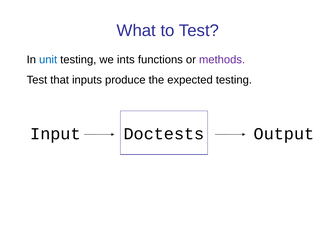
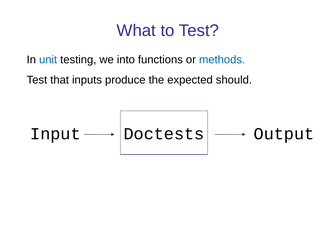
ints: ints -> into (126, 60)
methods colour: purple -> blue (222, 60)
expected testing: testing -> should (234, 80)
